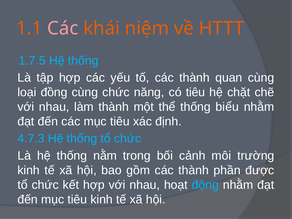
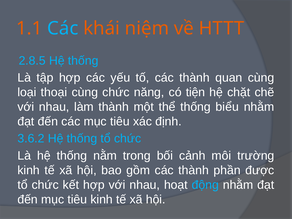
Các colour: pink -> light blue (63, 28)
1.7.5: 1.7.5 -> 2.8.5 (32, 61)
đồng: đồng -> thoại (54, 92)
có tiêu: tiêu -> tiện (196, 92)
4.7.3: 4.7.3 -> 3.6.2 (31, 139)
